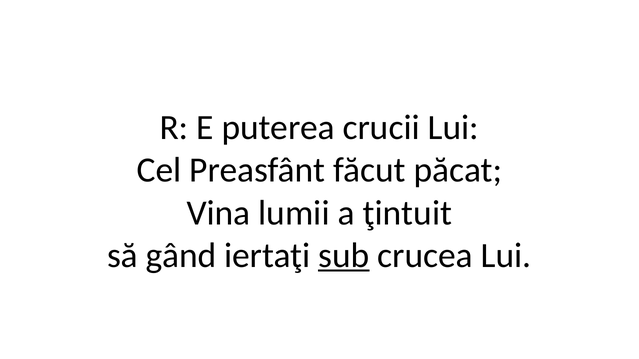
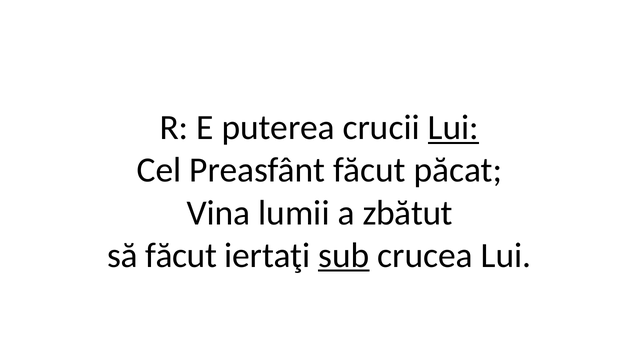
Lui underline: none -> present (453, 128)
ţintuit: ţintuit -> zbătut (408, 213)
să gând: gând -> făcut (181, 256)
